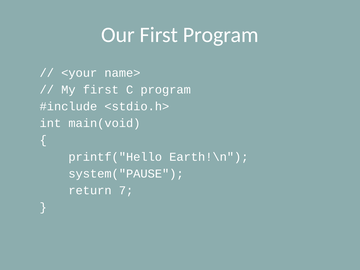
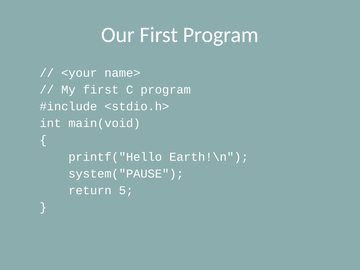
7: 7 -> 5 (126, 190)
